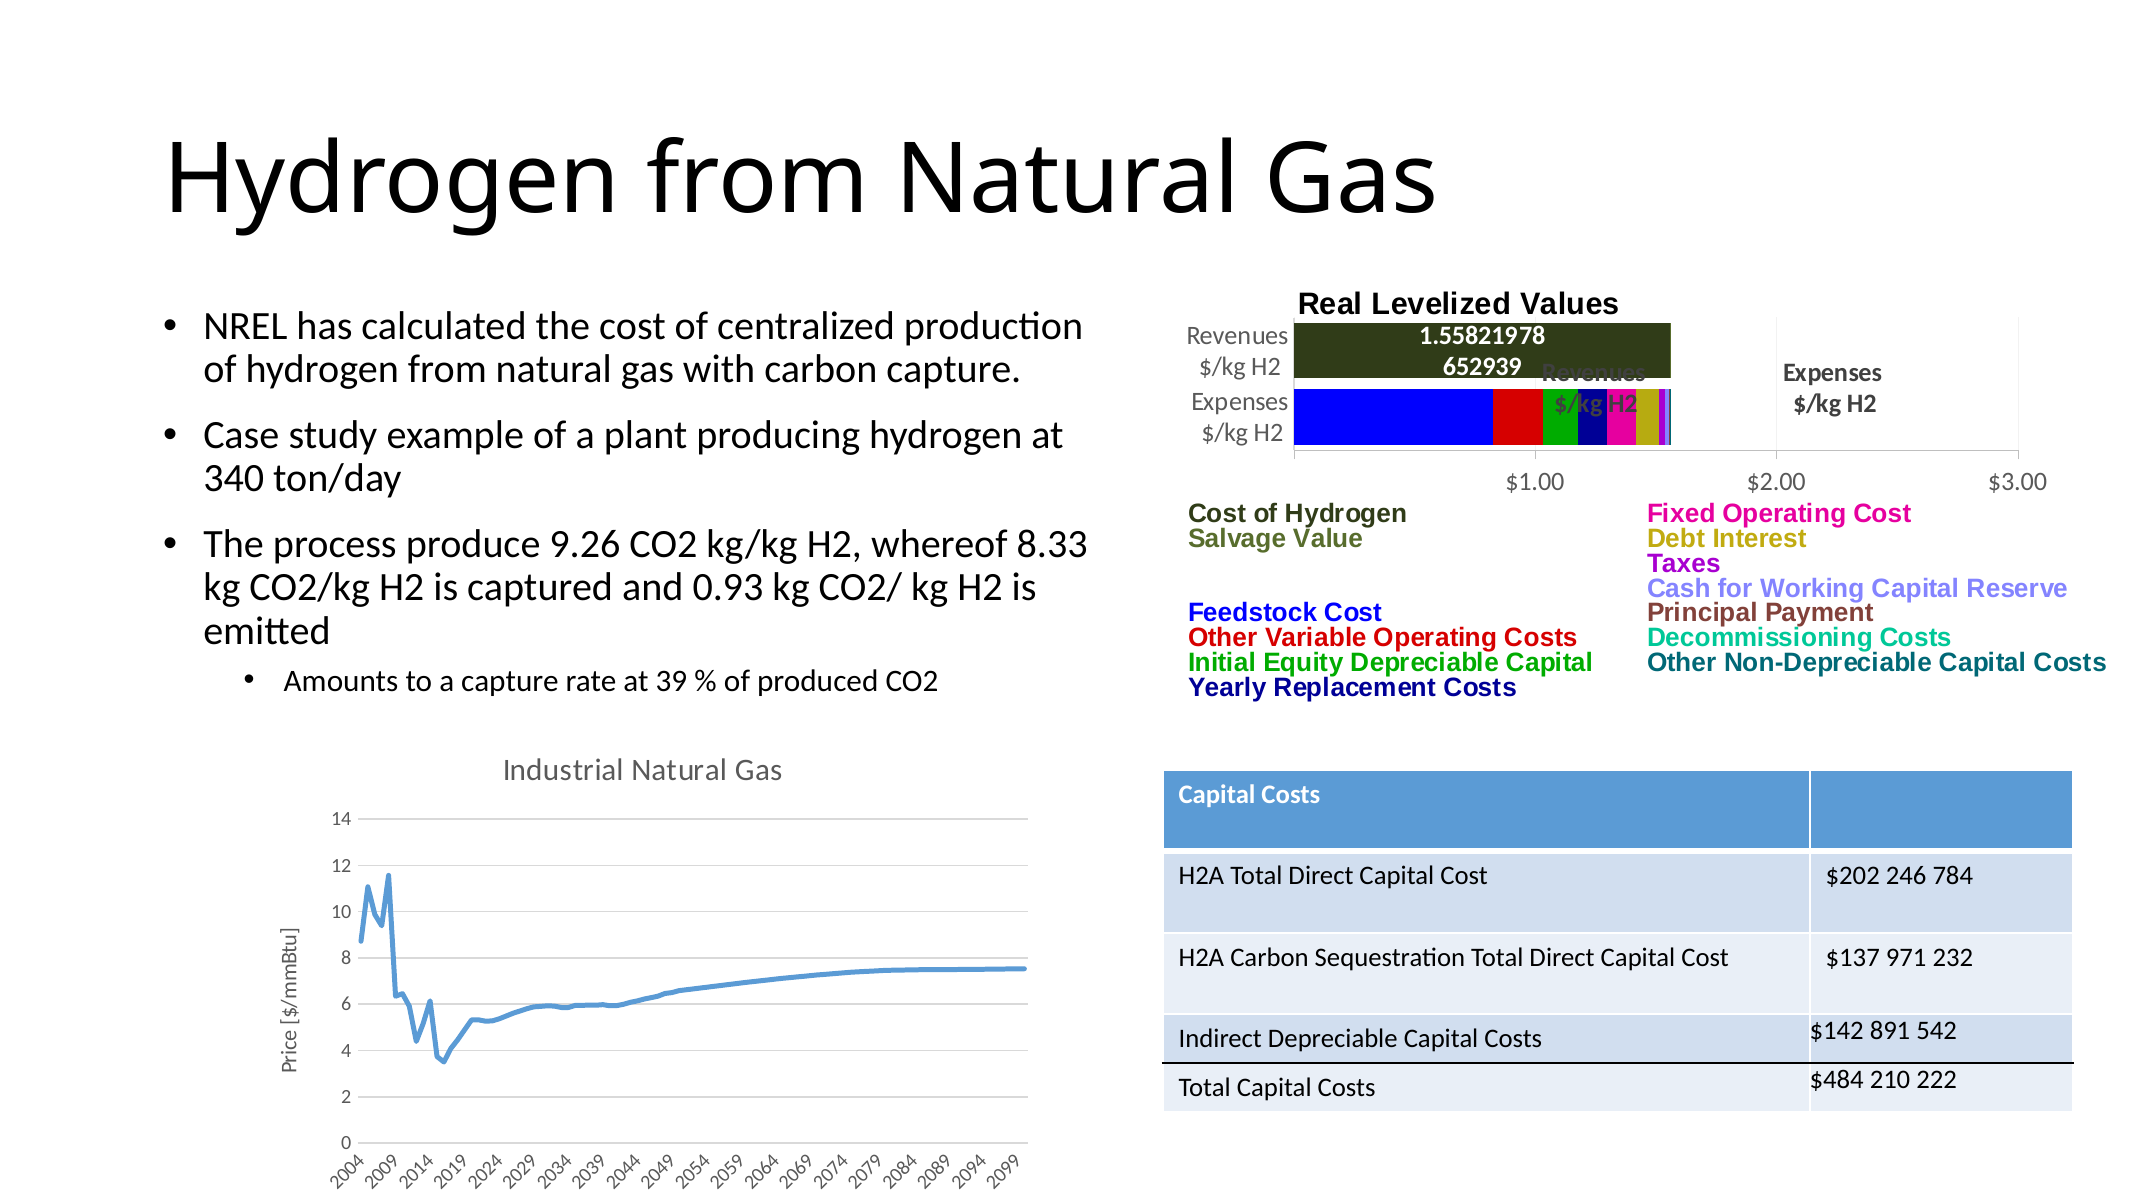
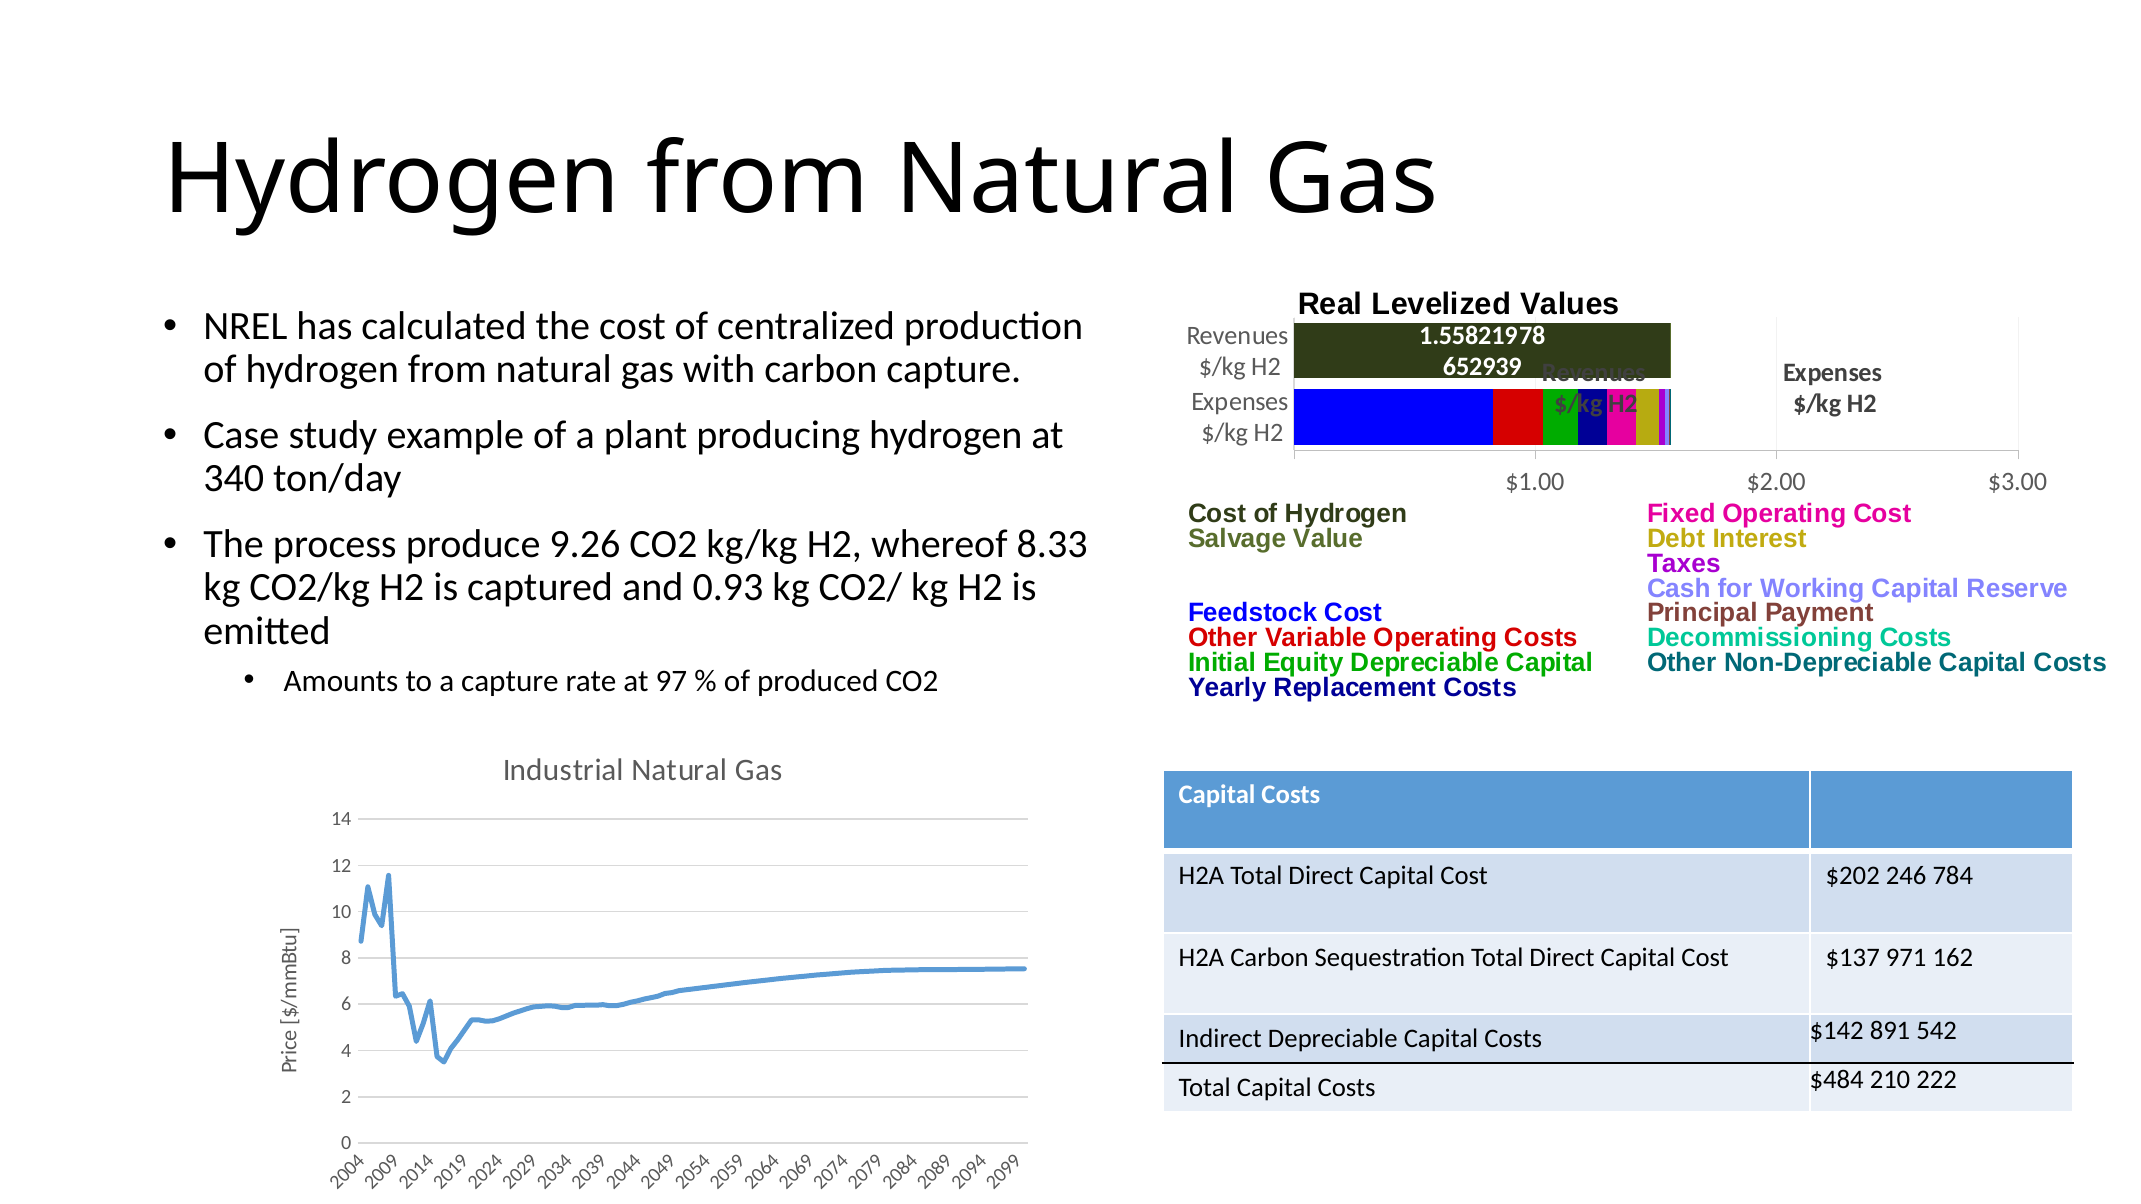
39: 39 -> 97 (672, 681)
232: 232 -> 162 (1953, 958)
